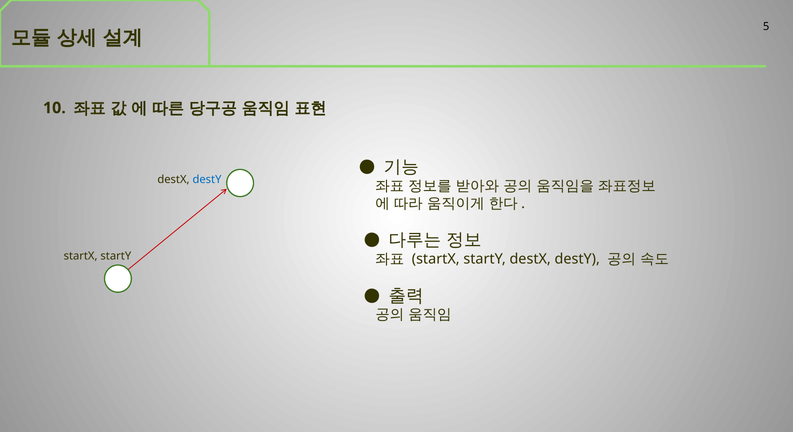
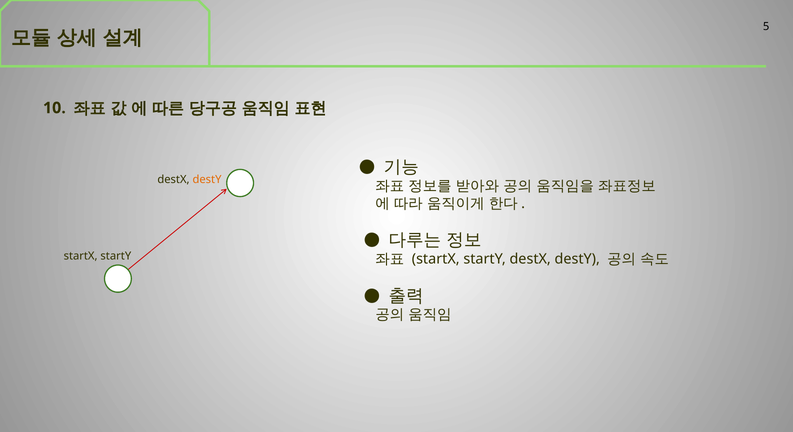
destY colour: blue -> orange (207, 180)
